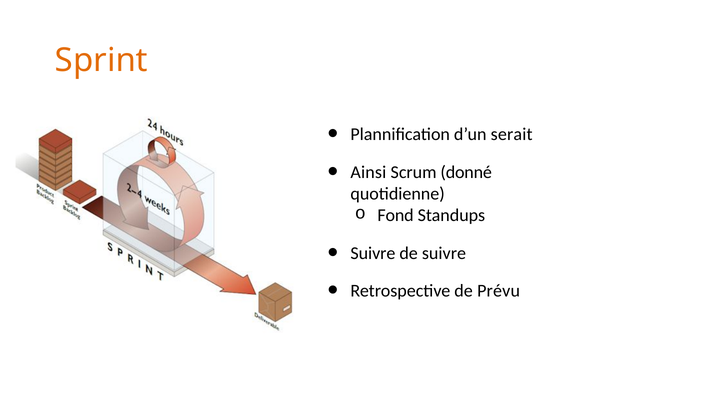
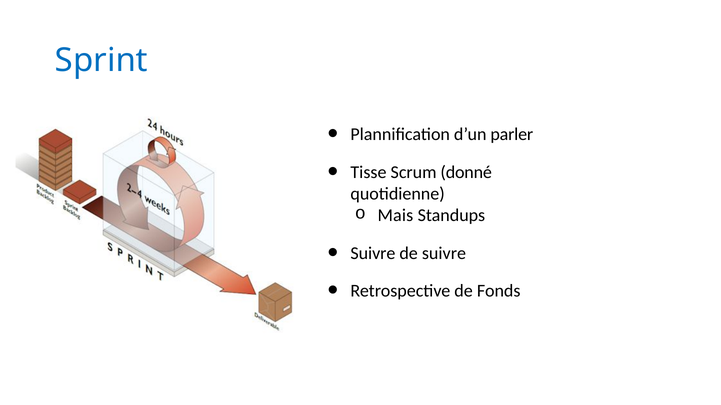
Sprint colour: orange -> blue (101, 61)
serait: serait -> parler (512, 134)
Ainsi: Ainsi -> Tisse (368, 172)
Fond: Fond -> Mais (395, 216)
Prévu: Prévu -> Fonds (499, 291)
